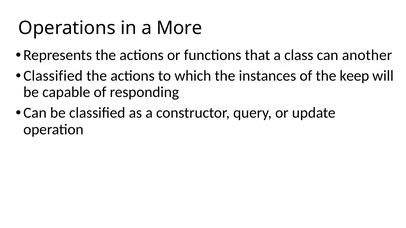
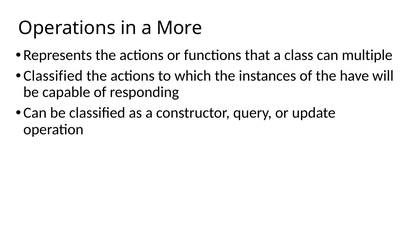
another: another -> multiple (367, 55)
keep: keep -> have (354, 76)
